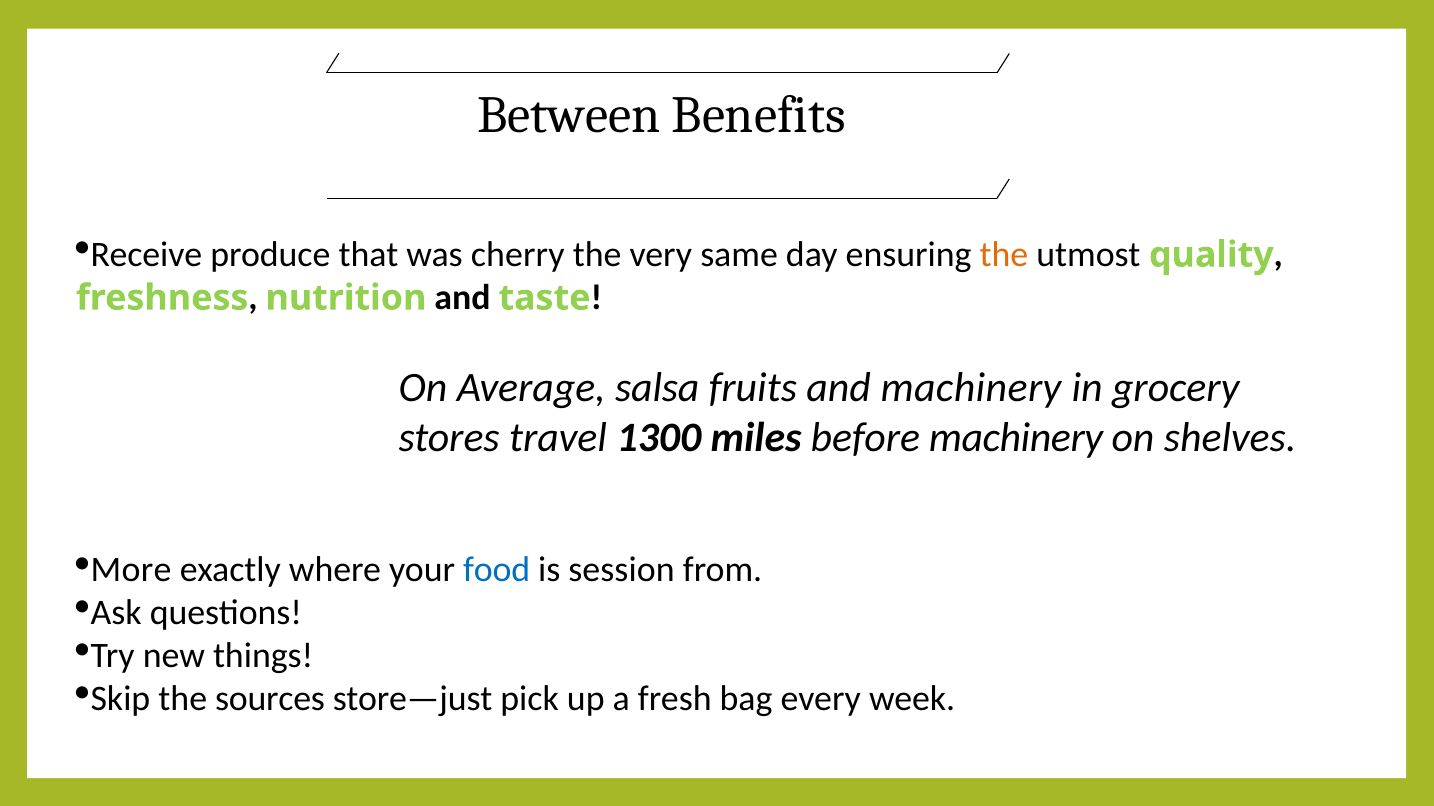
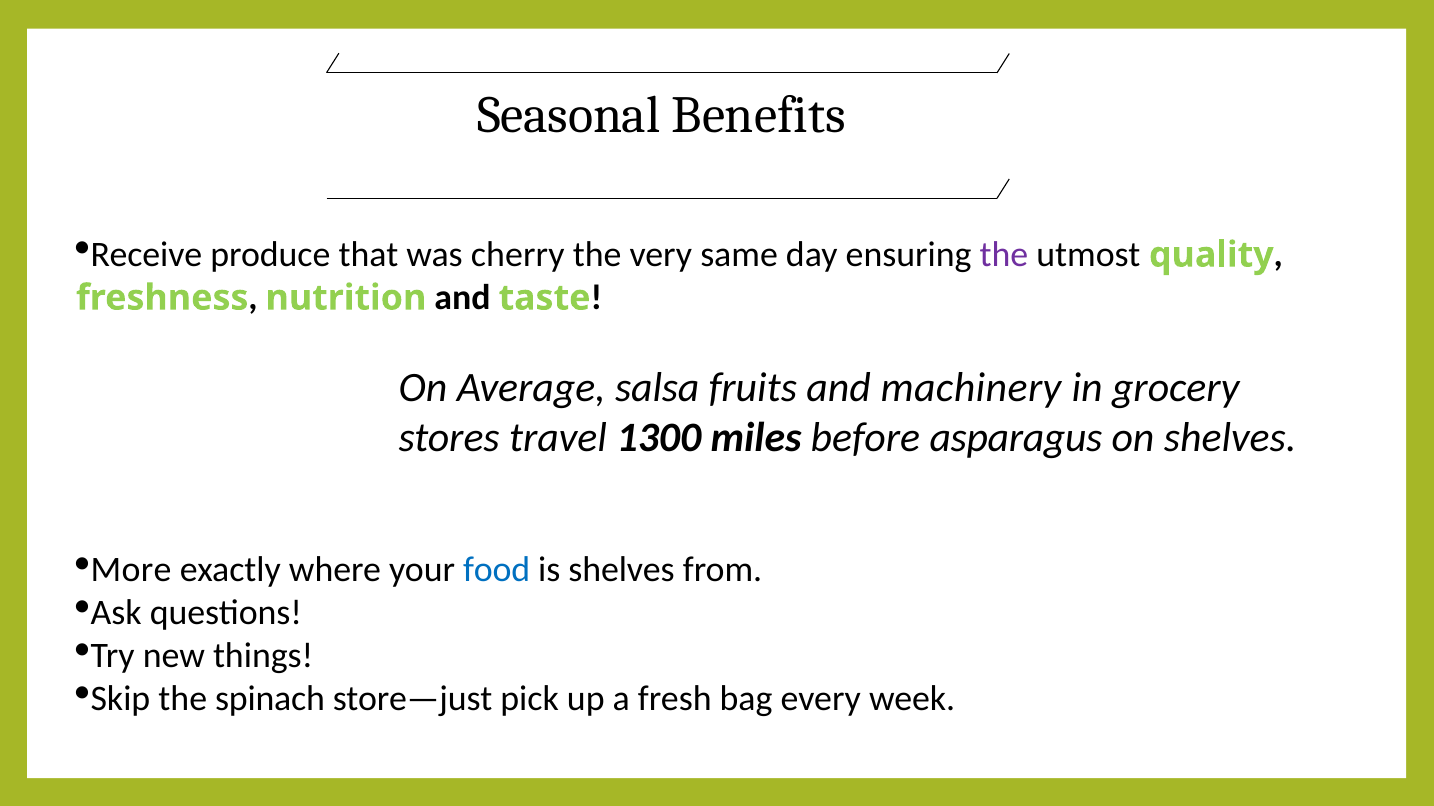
Between: Between -> Seasonal (569, 115)
the colour: orange -> purple (1004, 255)
before machinery: machinery -> asparagus (1016, 438)
is session: session -> shelves (622, 571)
sources: sources -> spinach (270, 700)
